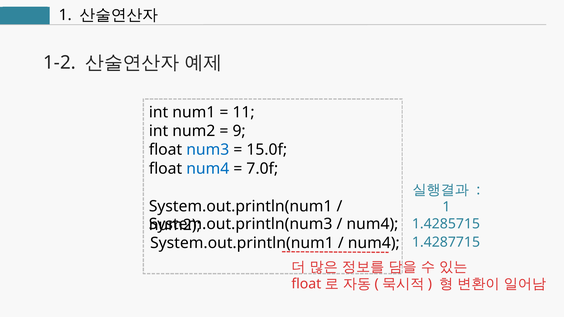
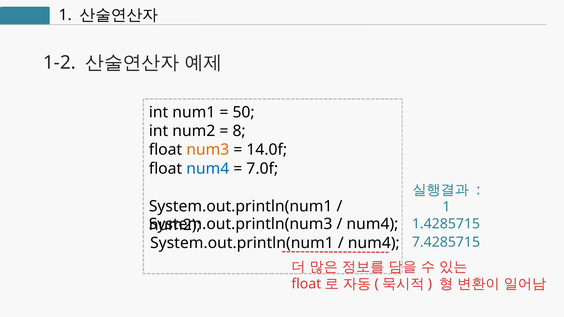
11: 11 -> 50 (244, 112)
9: 9 -> 8 (239, 131)
num3 colour: blue -> orange (208, 150)
15.0f: 15.0f -> 14.0f (267, 150)
1.4287715: 1.4287715 -> 7.4285715 (446, 242)
